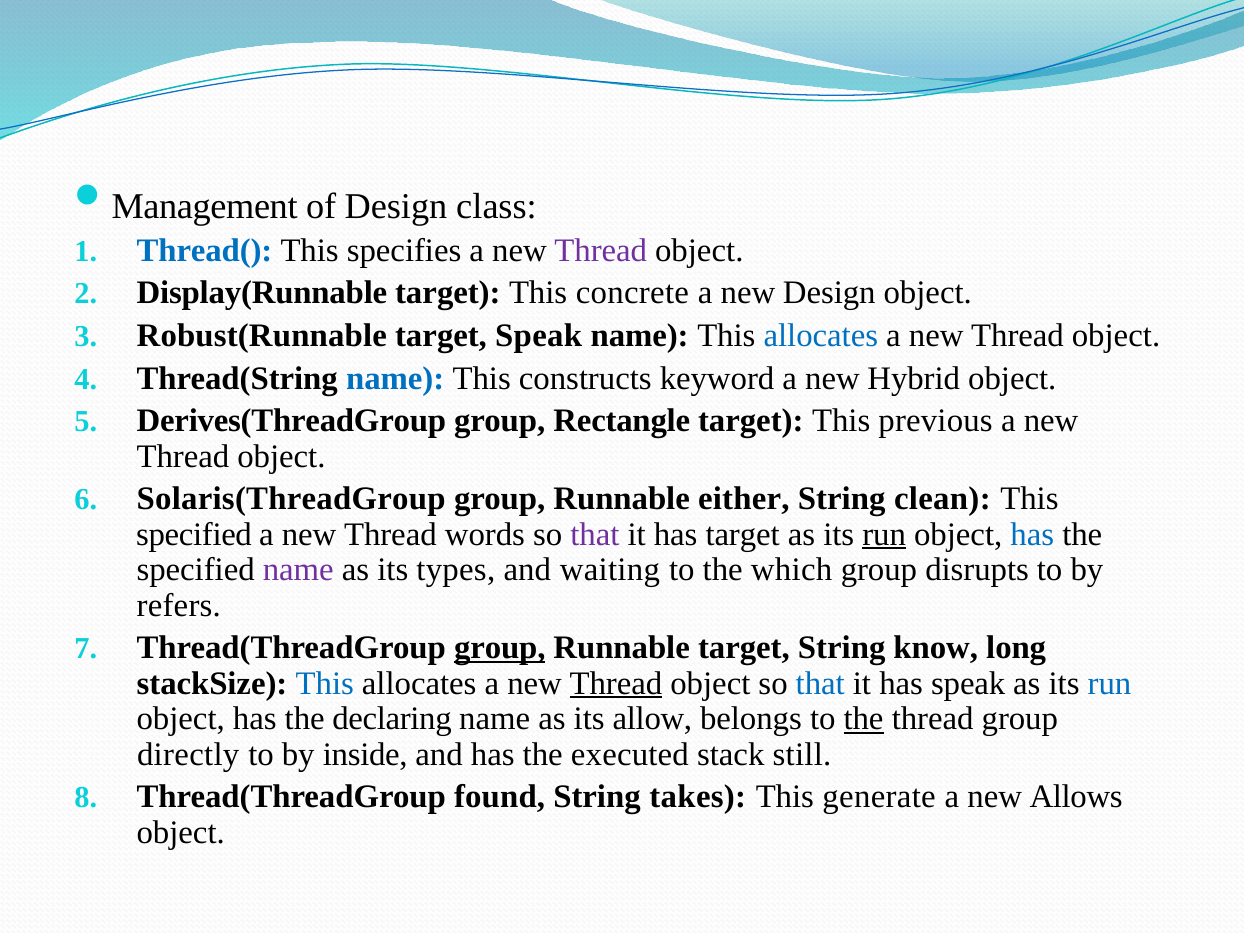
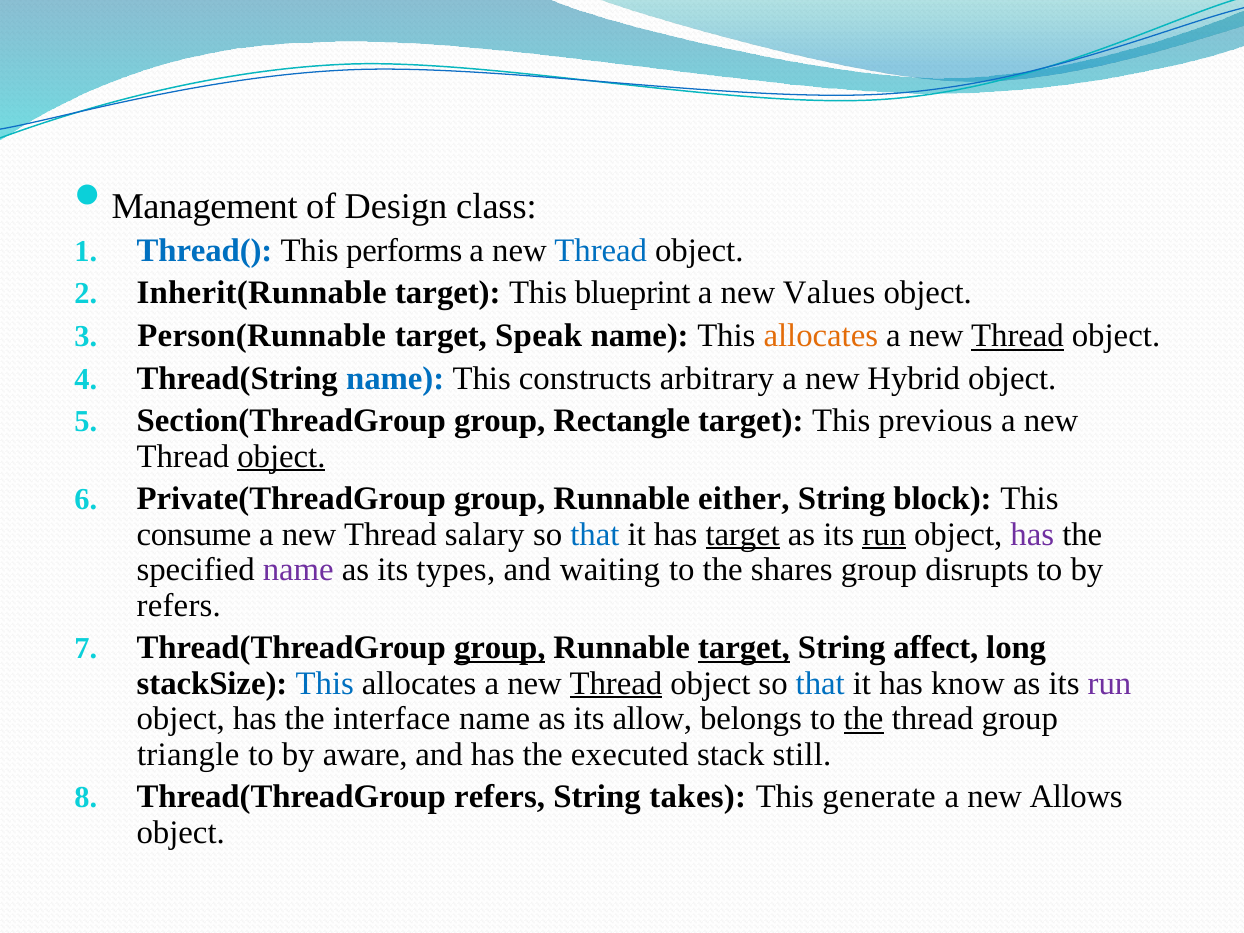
specifies: specifies -> performs (404, 251)
Thread colour: purple -> blue (601, 251)
Display(Runnable: Display(Runnable -> Inherit(Runnable (262, 293)
concrete: concrete -> blueprint (633, 293)
new Design: Design -> Values (829, 293)
Robust(Runnable: Robust(Runnable -> Person(Runnable (262, 336)
allocates colour: blue -> orange (821, 336)
Thread underline: none -> present (1017, 336)
keyword: keyword -> arbitrary (717, 378)
Derives(ThreadGroup: Derives(ThreadGroup -> Section(ThreadGroup (291, 421)
object underline: none -> present (281, 456)
Solaris(ThreadGroup: Solaris(ThreadGroup -> Private(ThreadGroup (291, 499)
clean: clean -> block (943, 499)
specified: specified -> consume (194, 534)
words: words -> salary (485, 534)
that colour: purple -> blue (595, 534)
target underline: none -> present (743, 534)
has colour: blue -> purple (1032, 534)
which: which -> shares (792, 570)
target underline: none -> present (744, 648)
know: know -> affect (936, 648)
has speak: speak -> know (968, 683)
run colour: blue -> purple (1110, 683)
declaring: declaring -> interface (392, 719)
directly: directly -> triangle (188, 754)
inside: inside -> aware (365, 754)
Thread(ThreadGroup found: found -> refers (500, 797)
